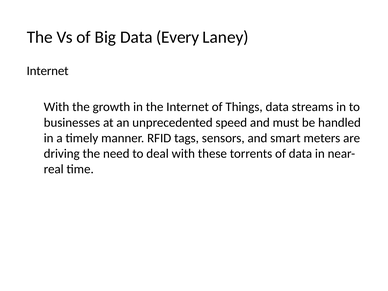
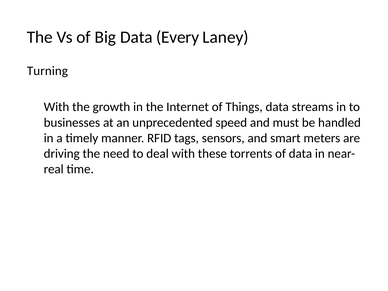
Internet: Internet -> Turning (47, 71)
